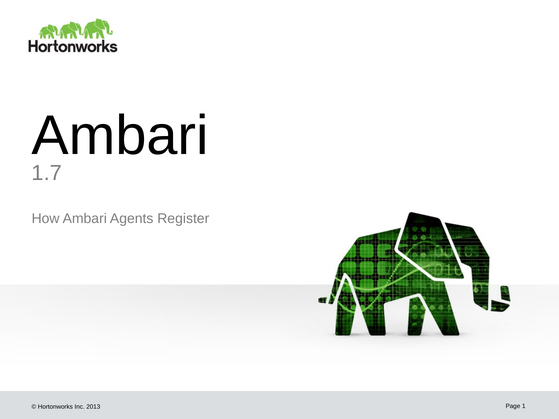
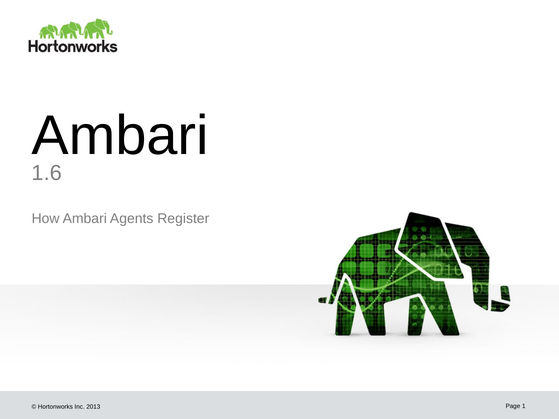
1.7: 1.7 -> 1.6 (47, 173)
